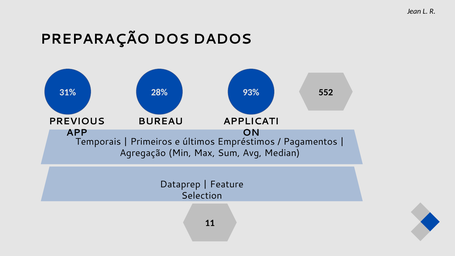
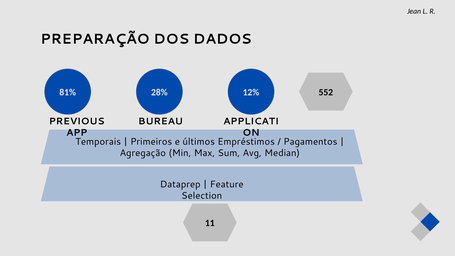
31%: 31% -> 81% (68, 92)
93%: 93% -> 12% (251, 92)
